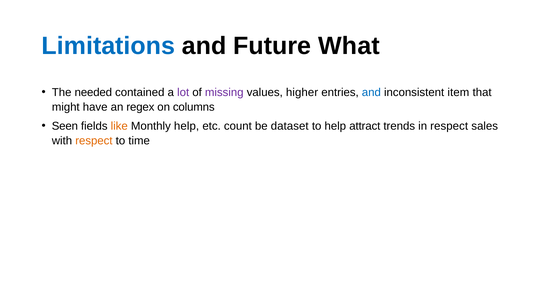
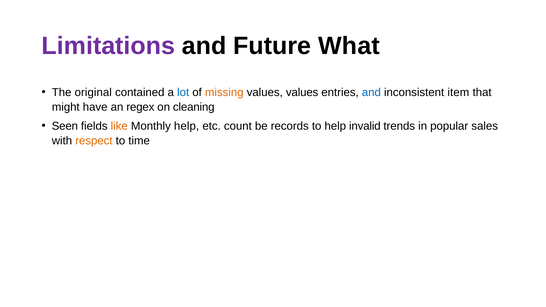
Limitations colour: blue -> purple (108, 46)
needed: needed -> original (93, 92)
lot colour: purple -> blue (183, 92)
missing colour: purple -> orange (224, 92)
values higher: higher -> values (302, 92)
columns: columns -> cleaning (194, 107)
dataset: dataset -> records (290, 126)
attract: attract -> invalid (365, 126)
in respect: respect -> popular (449, 126)
